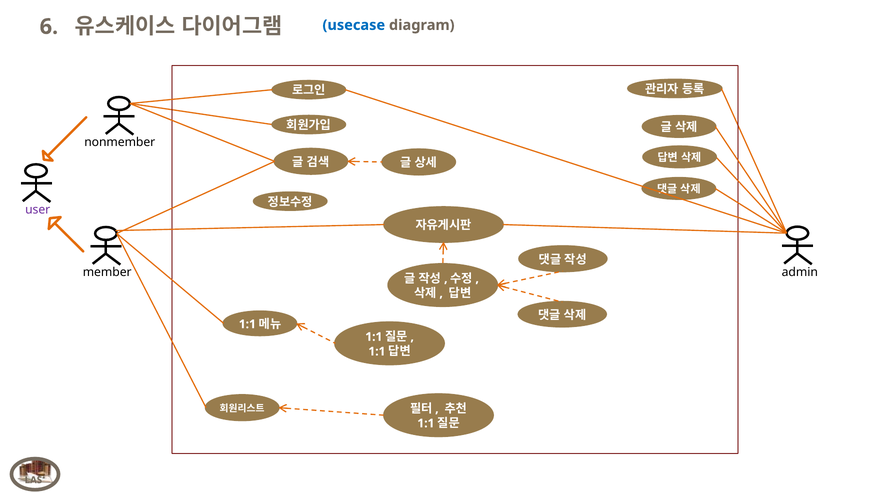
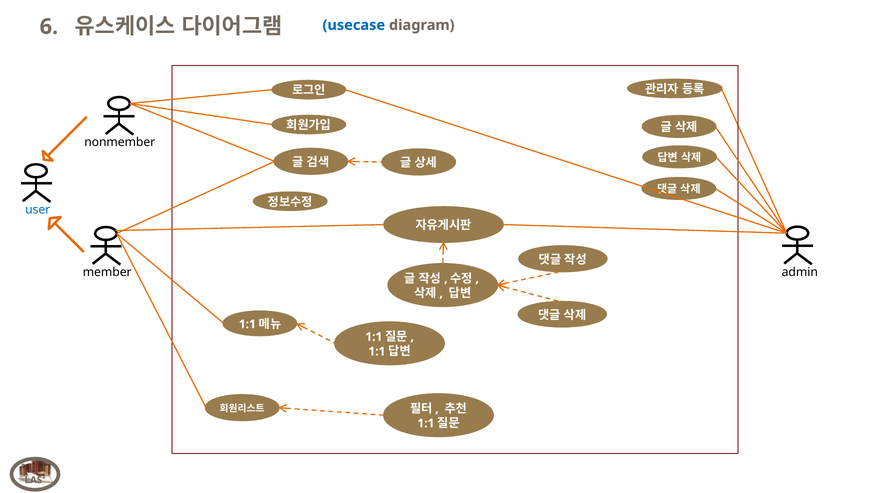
user colour: purple -> blue (38, 209)
